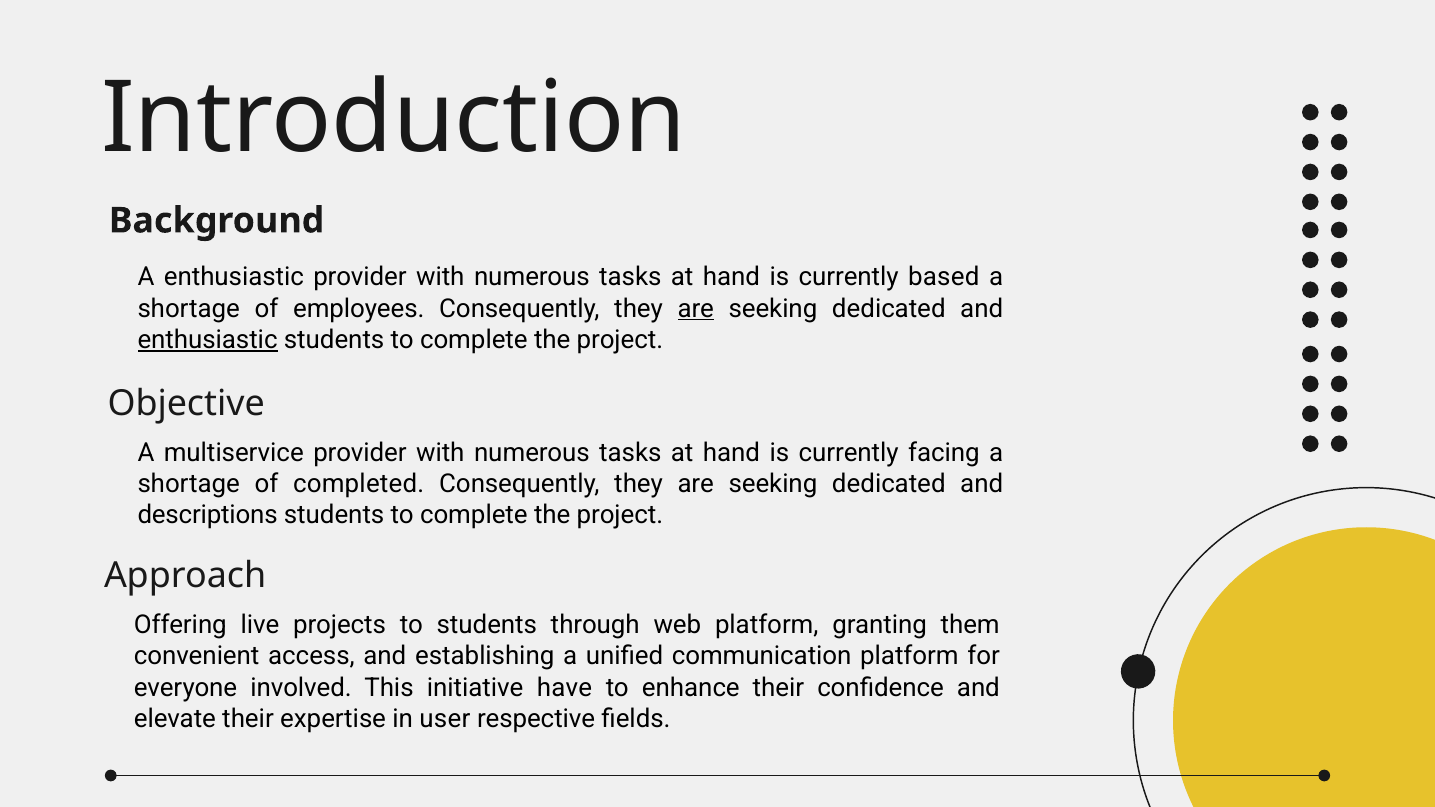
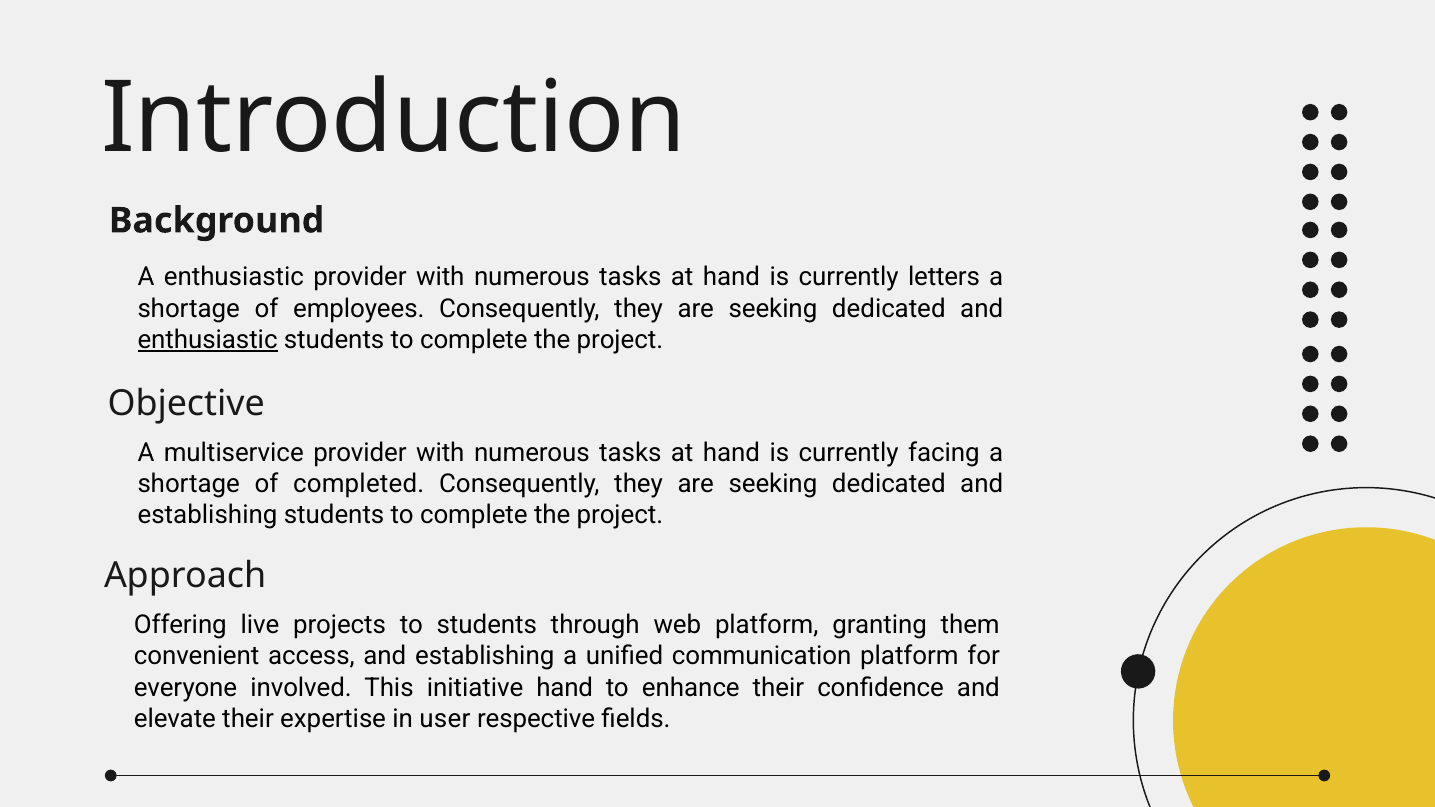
based: based -> letters (944, 277)
are underline: present -> none (696, 309)
descriptions: descriptions -> establishing (207, 516)
initiative have: have -> hand (565, 688)
